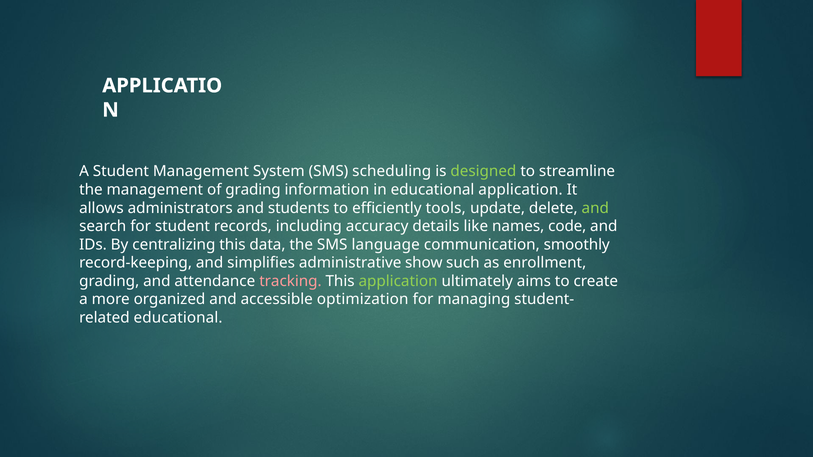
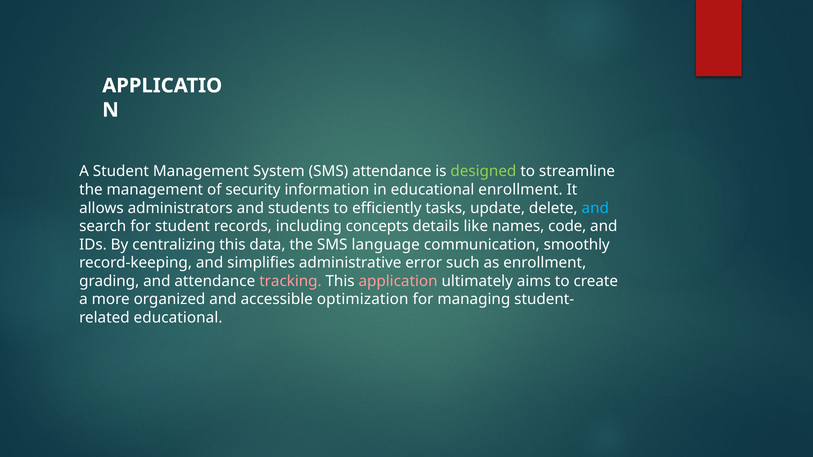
SMS scheduling: scheduling -> attendance (392, 172)
of grading: grading -> security (253, 190)
educational application: application -> enrollment (520, 190)
tools: tools -> tasks (446, 208)
and colour: light green -> light blue (595, 208)
accuracy: accuracy -> concepts (377, 226)
show: show -> error (424, 263)
application colour: light green -> pink (398, 281)
